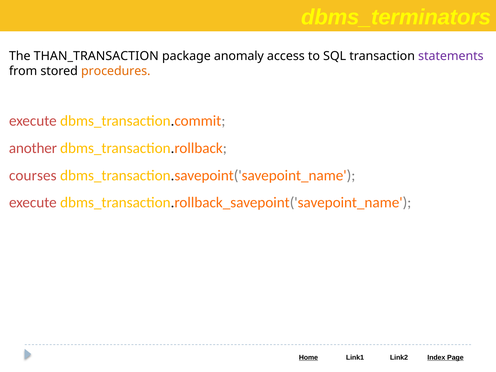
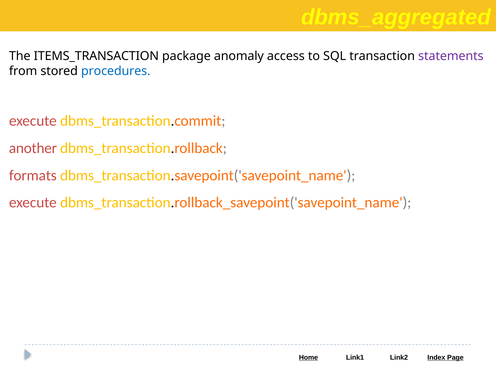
dbms_terminators: dbms_terminators -> dbms_aggregated (396, 17)
THAN_TRANSACTION: THAN_TRANSACTION -> ITEMS_TRANSACTION (96, 56)
procedures colour: orange -> blue (116, 71)
courses: courses -> formats (33, 175)
